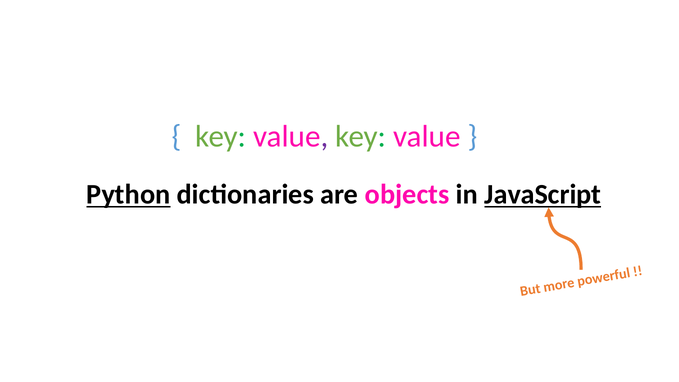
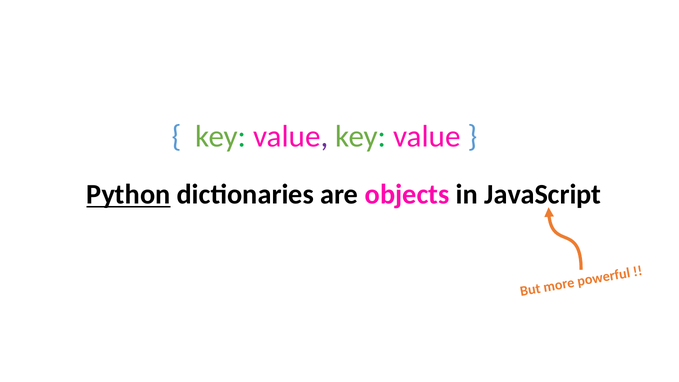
JavaScript underline: present -> none (543, 194)
